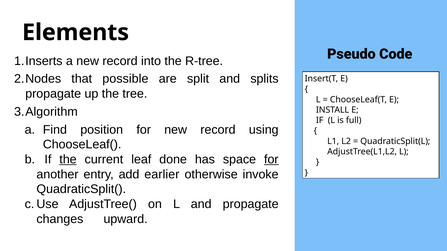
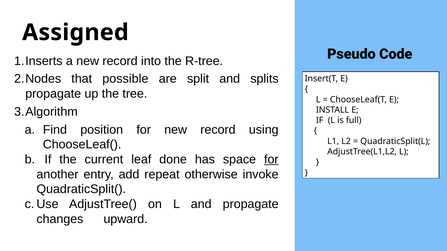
Elements: Elements -> Assigned (75, 32)
the underline: present -> none (68, 160)
earlier: earlier -> repeat (162, 175)
